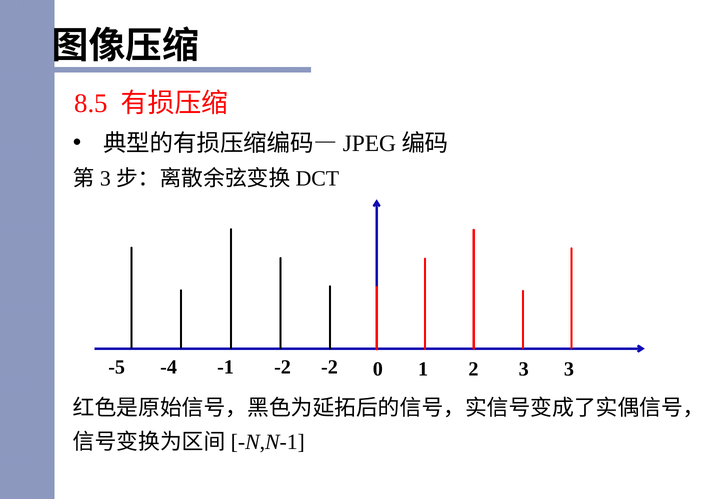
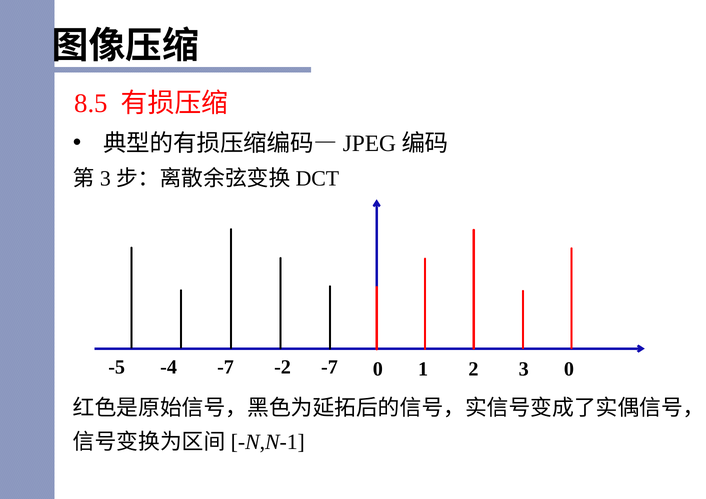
-4 -1: -1 -> -7 (226, 367)
-2 -2: -2 -> -7 (329, 367)
3 3: 3 -> 0 (569, 369)
